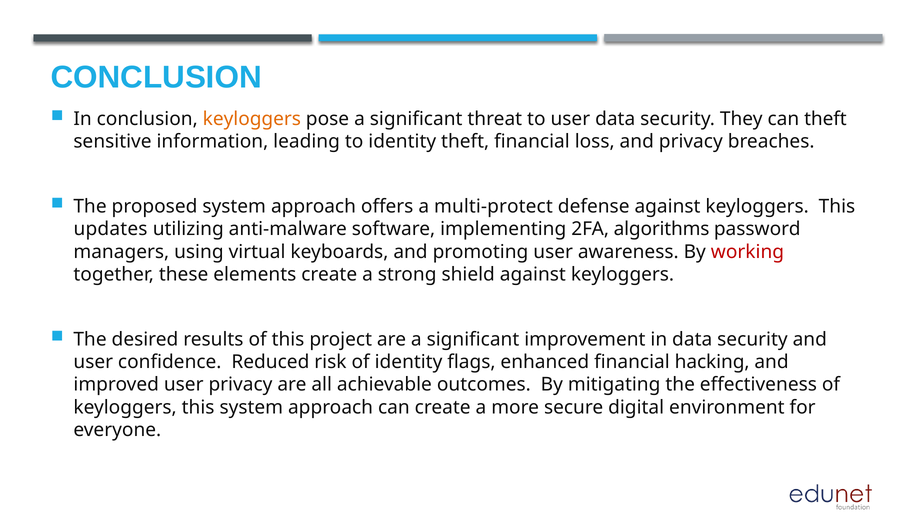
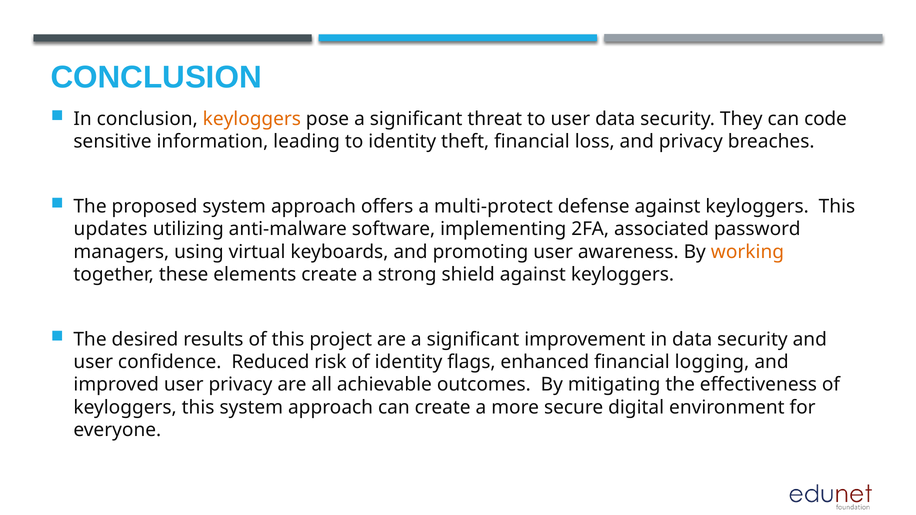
can theft: theft -> code (825, 119)
algorithms: algorithms -> associated (661, 229)
working colour: red -> orange (747, 252)
hacking: hacking -> logging (712, 362)
